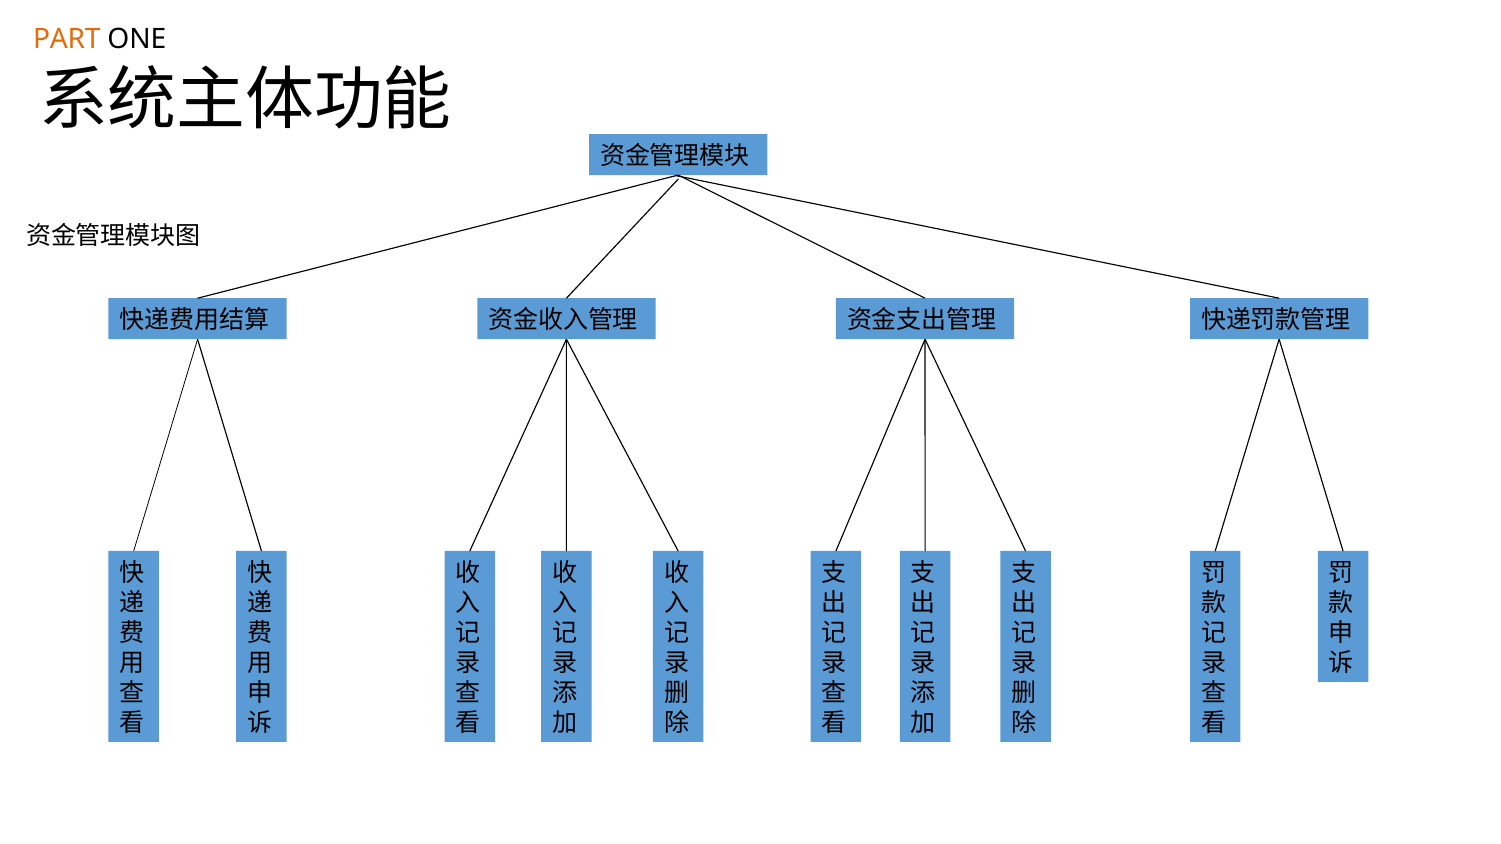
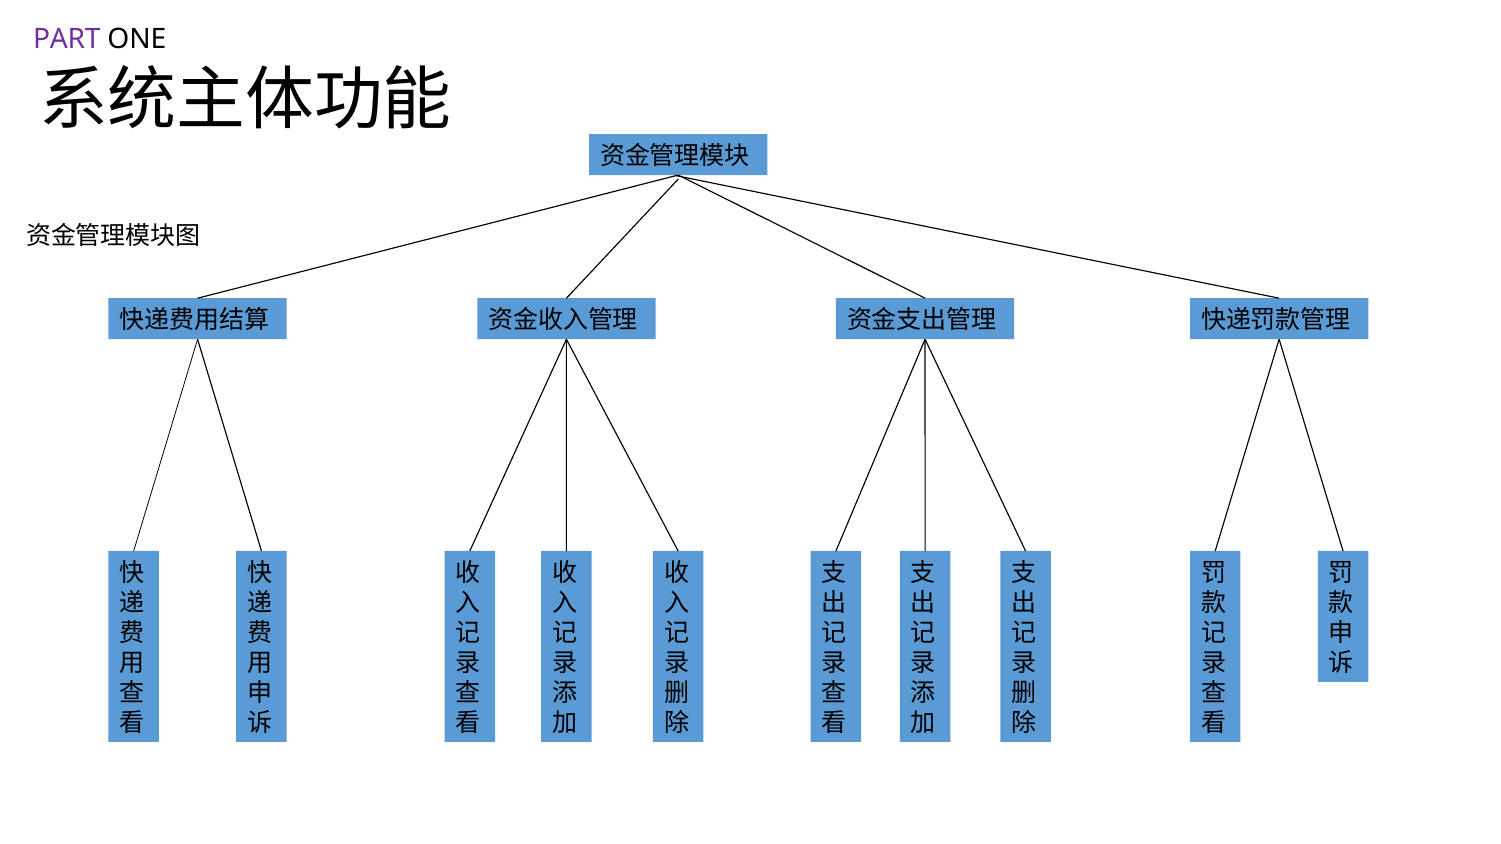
PART colour: orange -> purple (67, 40)
